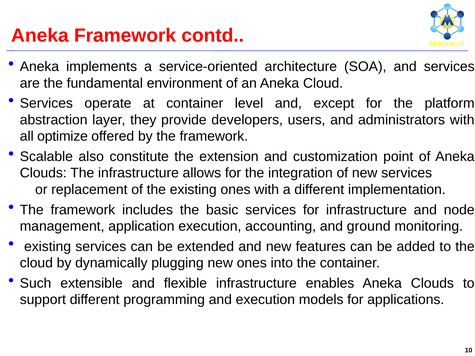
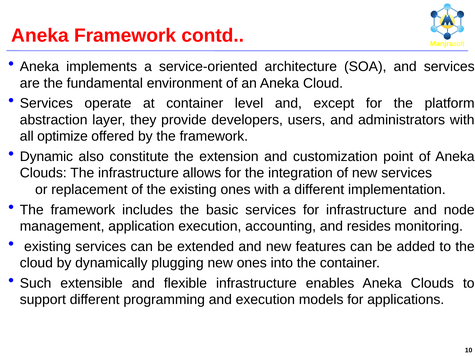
Scalable: Scalable -> Dynamic (46, 157)
ground: ground -> resides (369, 227)
